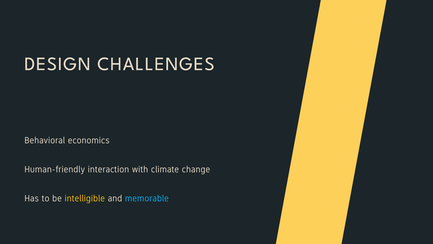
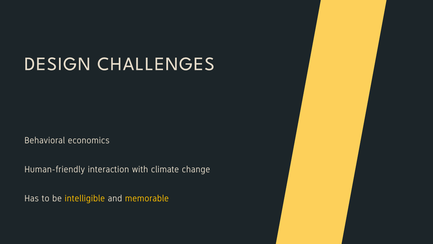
memorable colour: light blue -> yellow (147, 198)
